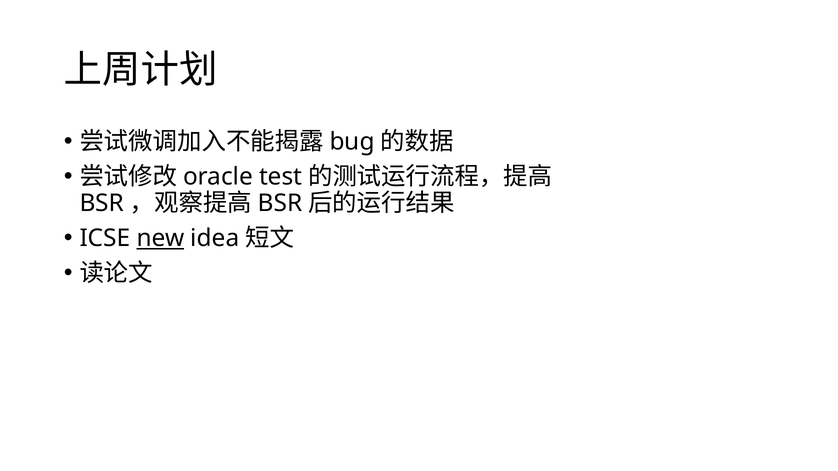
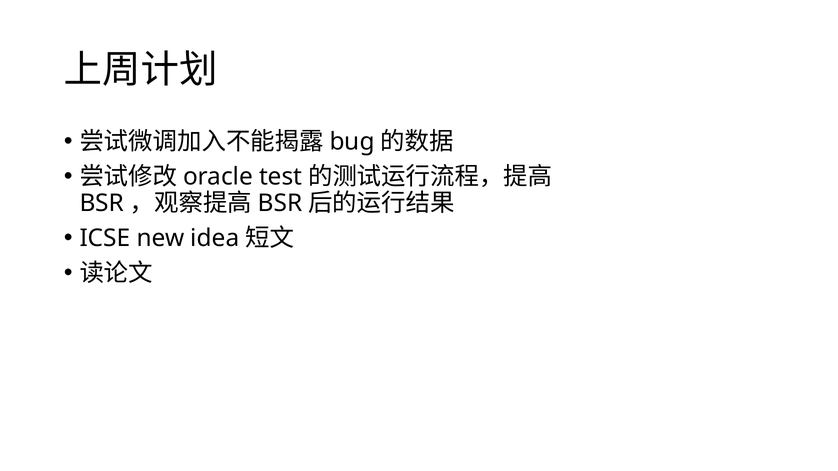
new underline: present -> none (160, 238)
